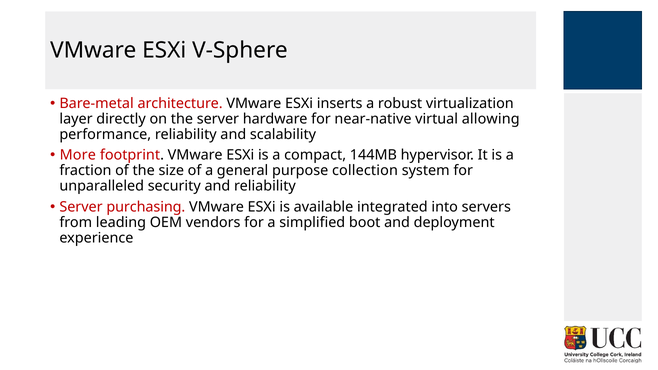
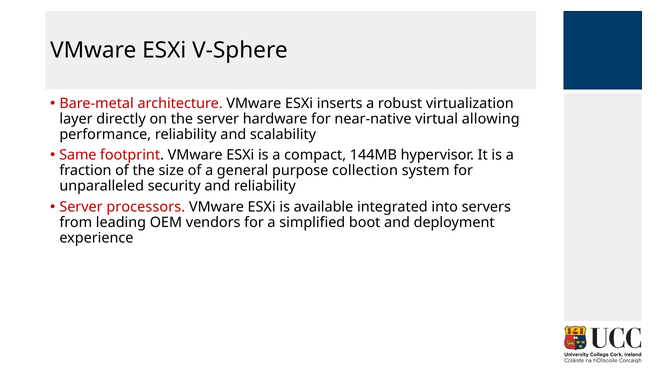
More: More -> Same (78, 155)
purchasing: purchasing -> processors (146, 207)
